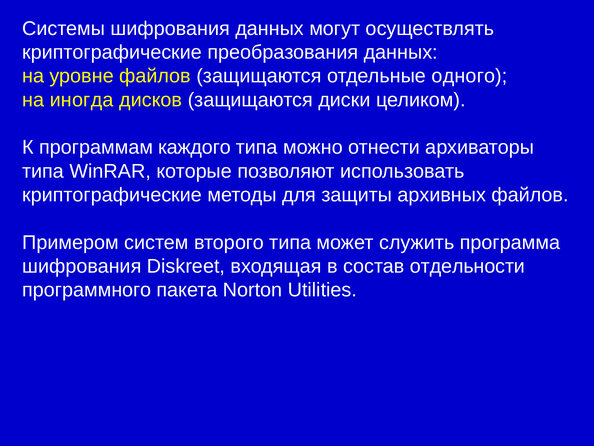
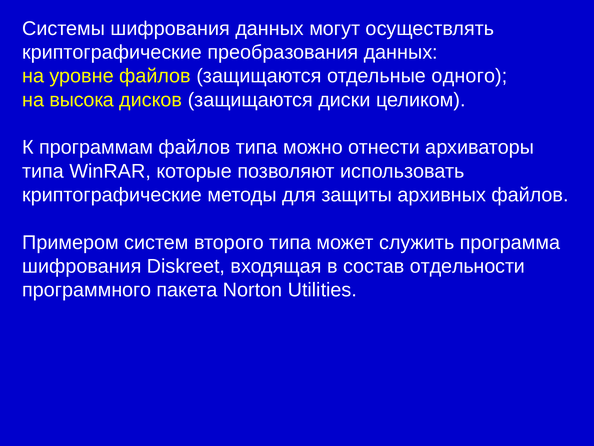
иногда: иногда -> высока (82, 100)
программам каждого: каждого -> файлов (194, 147)
